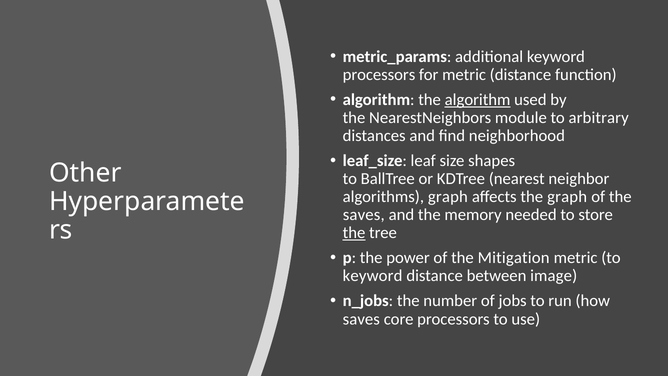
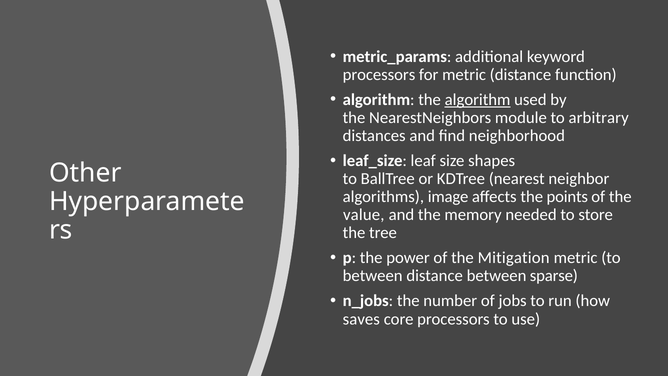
algorithms graph: graph -> image (448, 197)
the graph: graph -> points (567, 197)
saves: saves -> value (364, 215)
the underline: present -> none (354, 233)
keyword: keyword -> between (373, 276)
image: image -> sparse (554, 276)
